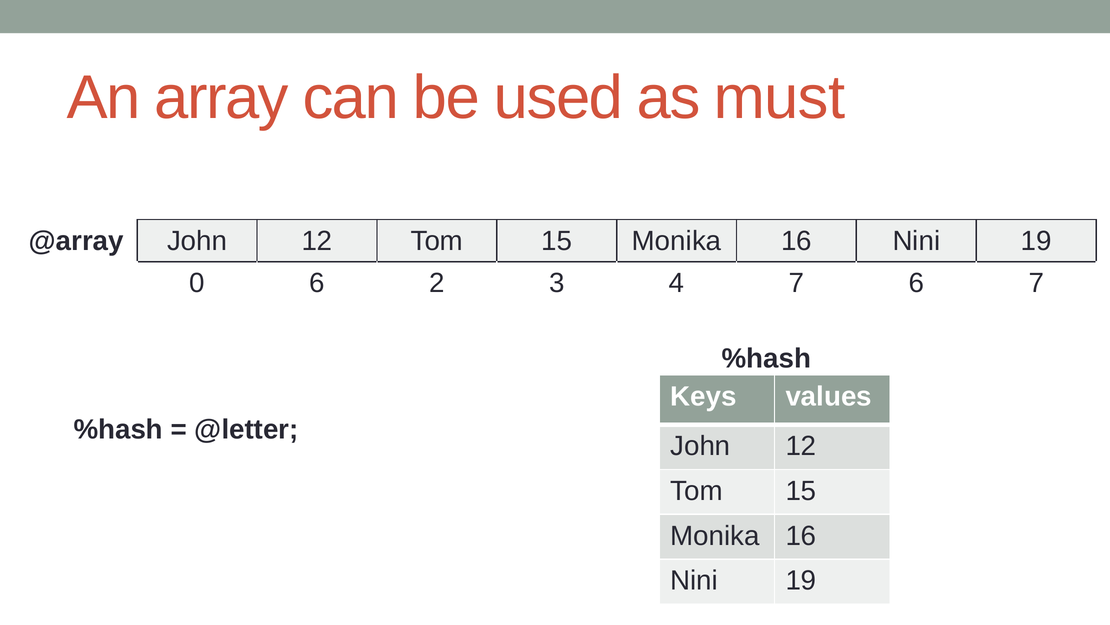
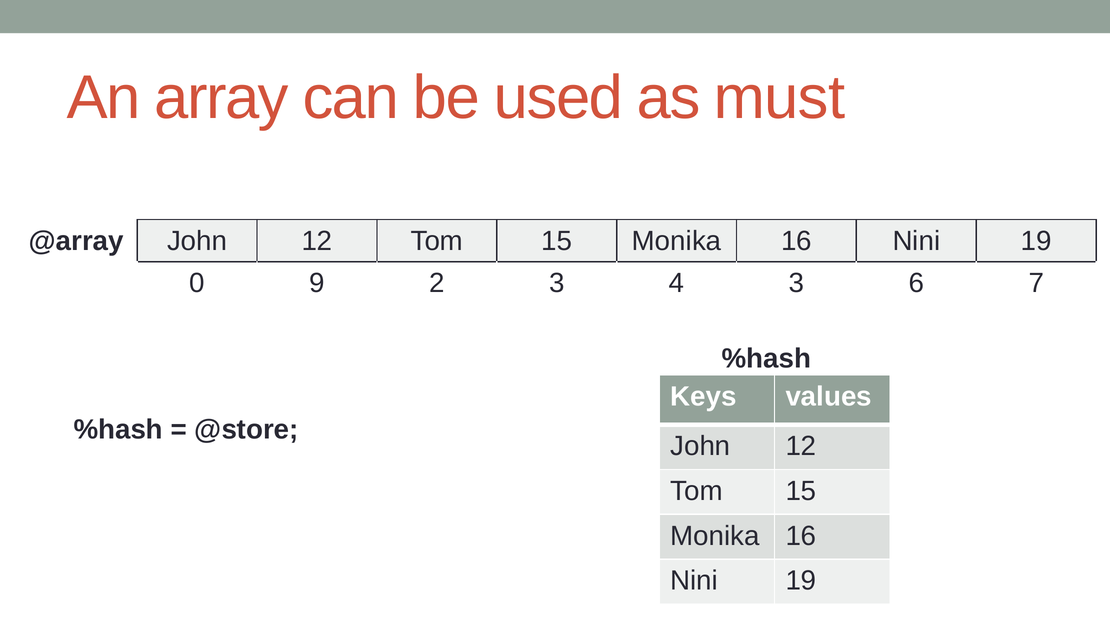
0 6: 6 -> 9 (317, 283)
4 7: 7 -> 3 (797, 283)
@letter: @letter -> @store (246, 429)
